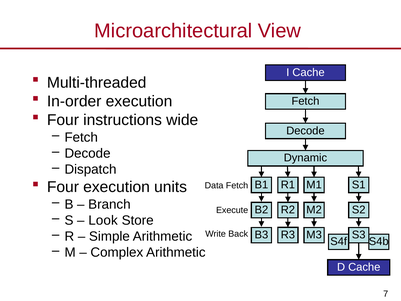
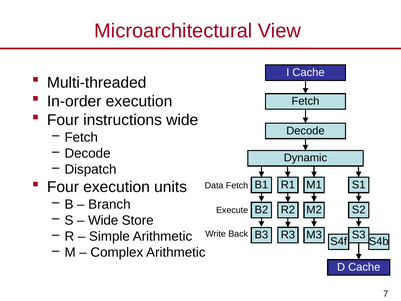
Look: Look -> Wide (103, 220)
